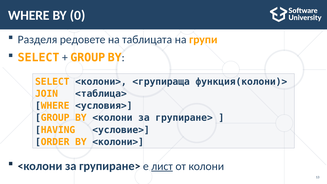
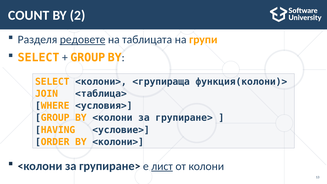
WHERE: WHERE -> COUNT (29, 15)
0: 0 -> 2 (78, 15)
редовете underline: none -> present (83, 40)
